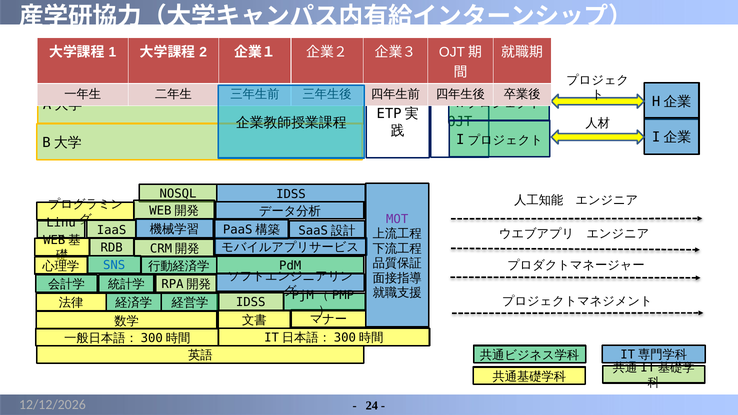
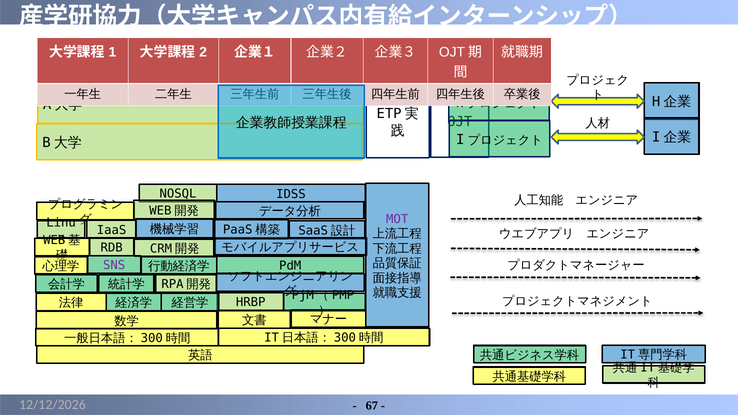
SNS colour: blue -> purple (114, 265)
IDSS: IDSS -> HRBP (251, 302)
24: 24 -> 67 (372, 406)
